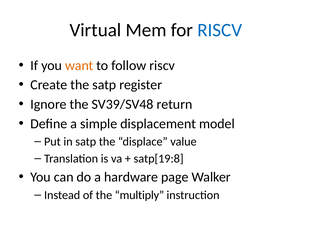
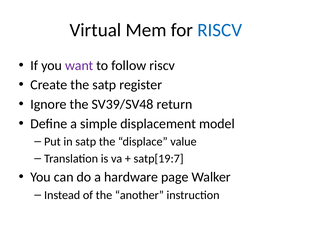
want colour: orange -> purple (79, 65)
satp[19:8: satp[19:8 -> satp[19:7 (159, 159)
multiply: multiply -> another (139, 195)
